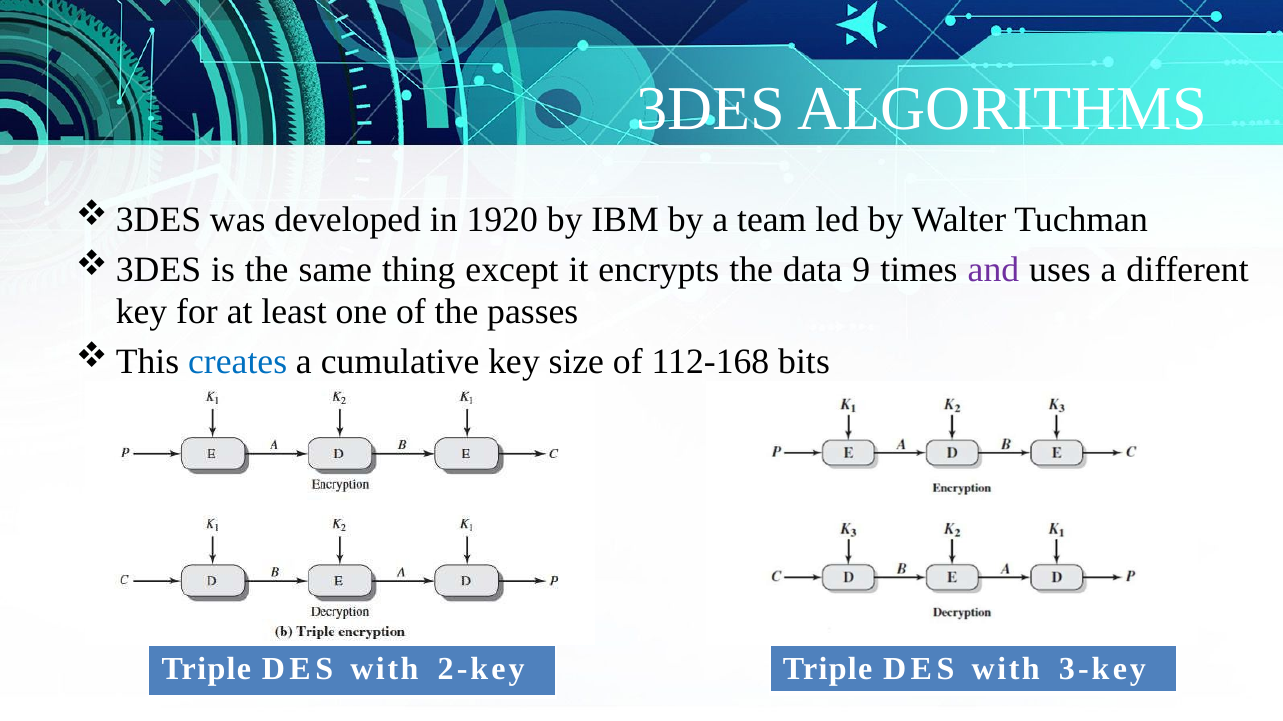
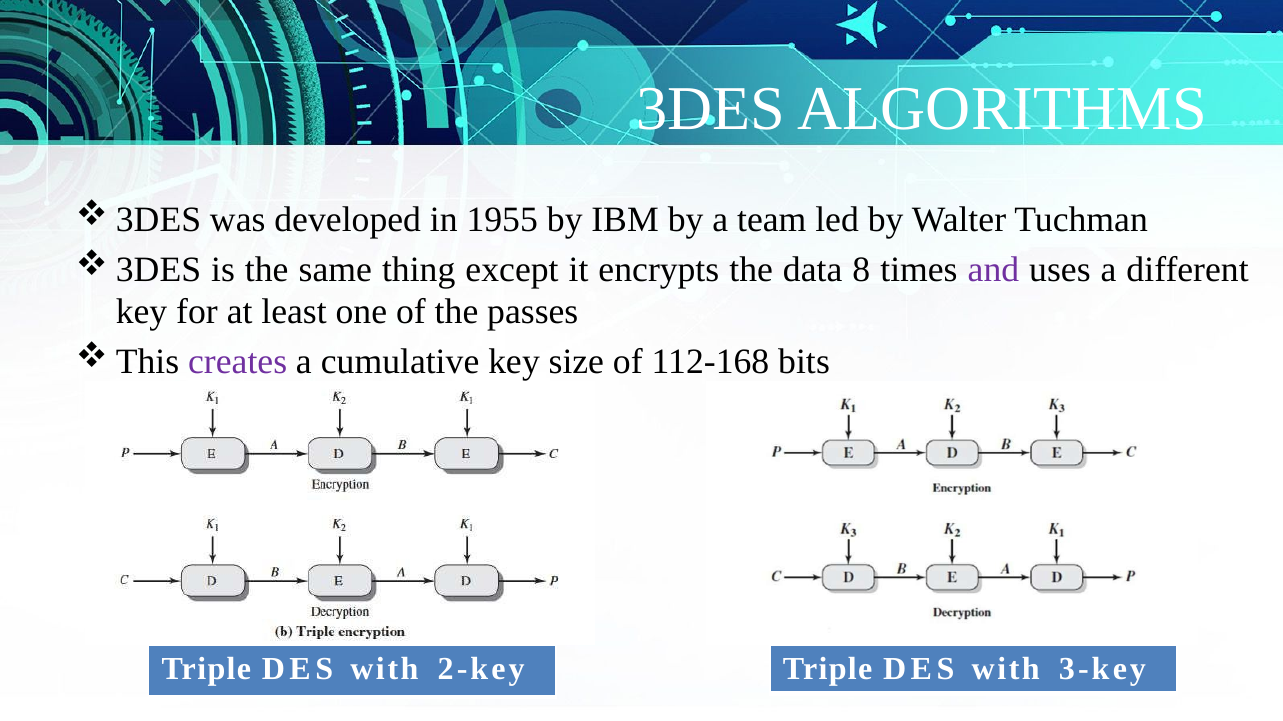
1920: 1920 -> 1955 (502, 220)
9: 9 -> 8 (861, 270)
creates colour: blue -> purple (238, 362)
